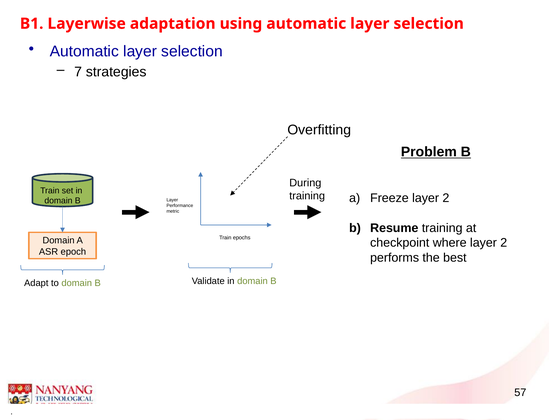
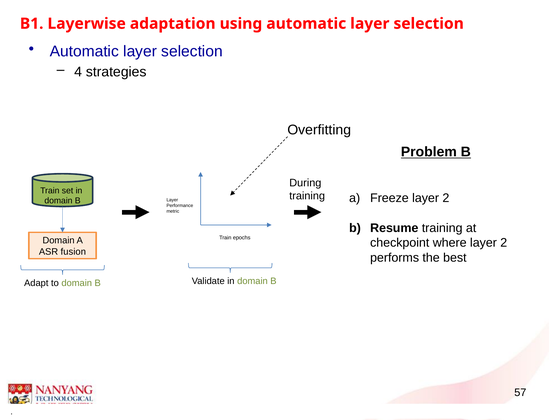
7: 7 -> 4 (78, 72)
epoch: epoch -> fusion (73, 252)
